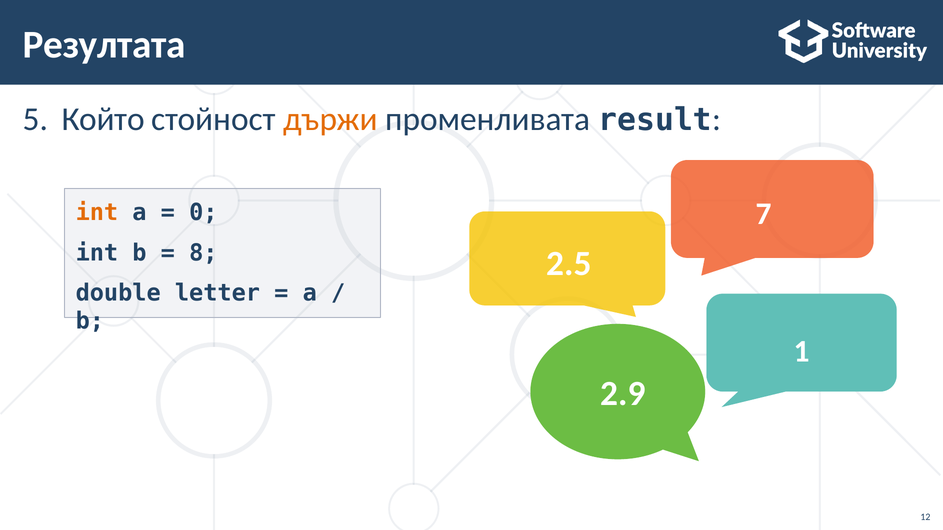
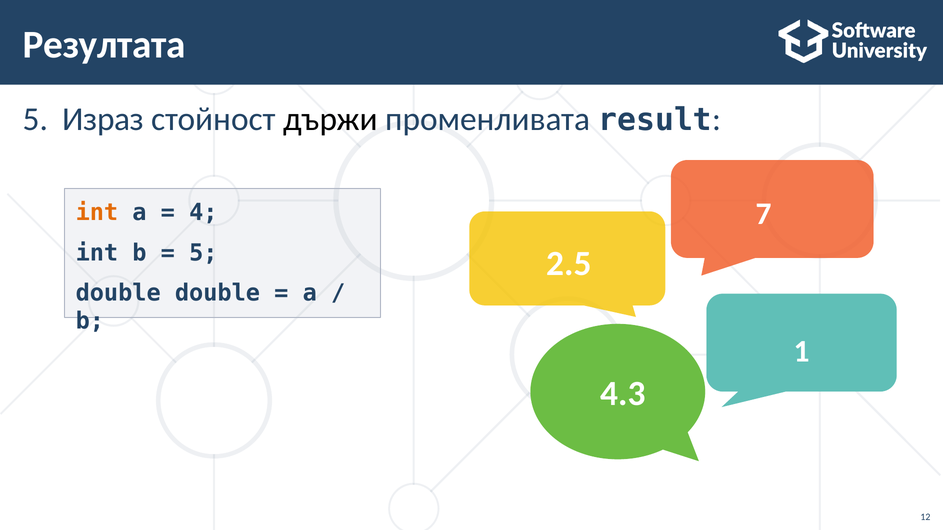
Който: Който -> Израз (103, 119)
държи colour: orange -> black (331, 119)
0: 0 -> 4 (203, 213)
8: 8 -> 5 (203, 253)
double letter: letter -> double (217, 293)
2.9: 2.9 -> 4.3 (623, 394)
